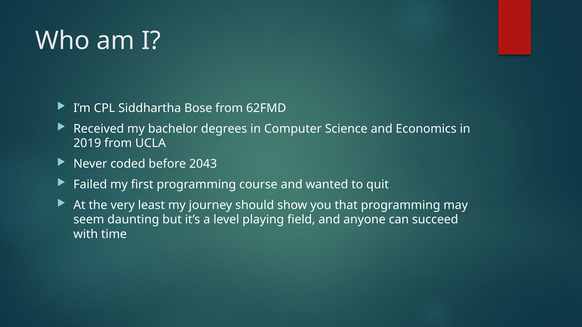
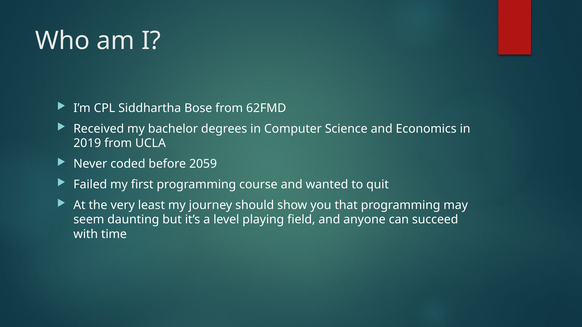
2043: 2043 -> 2059 (203, 164)
